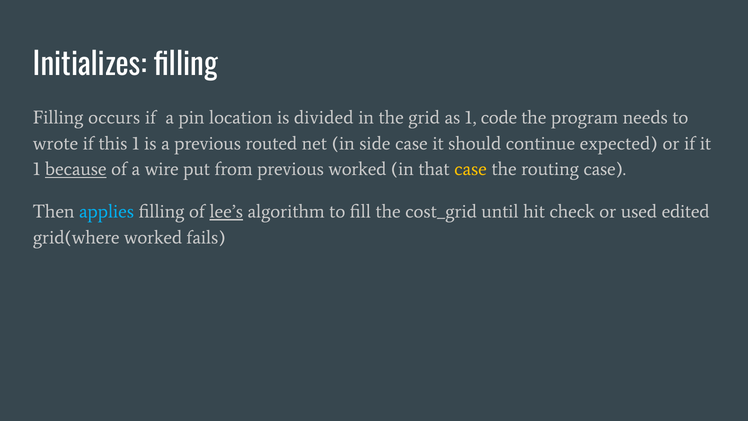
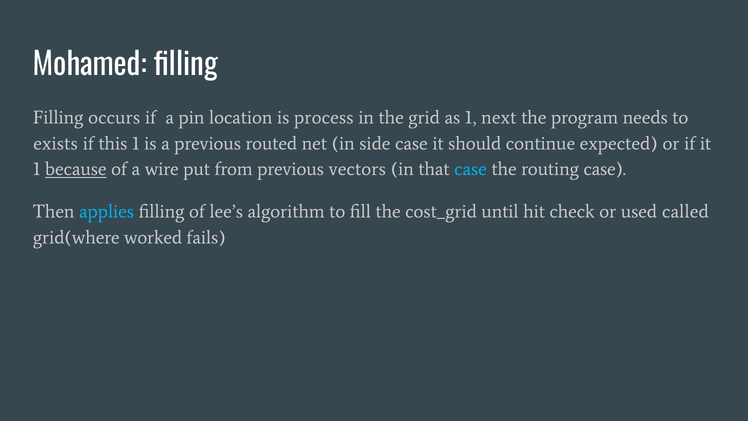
Initializes: Initializes -> Mohamed (90, 65)
divided: divided -> process (324, 118)
code: code -> next (499, 118)
wrote: wrote -> exists (55, 143)
previous worked: worked -> vectors (357, 169)
case colour: yellow -> light blue (471, 169)
lee’s underline: present -> none (226, 212)
edited: edited -> called (685, 212)
